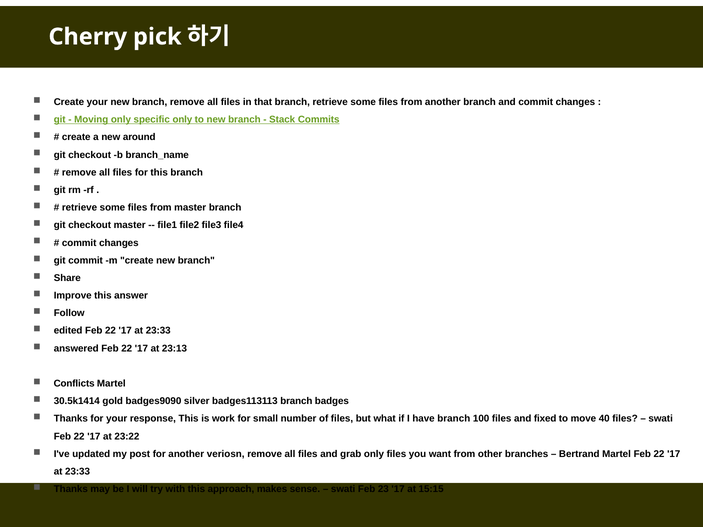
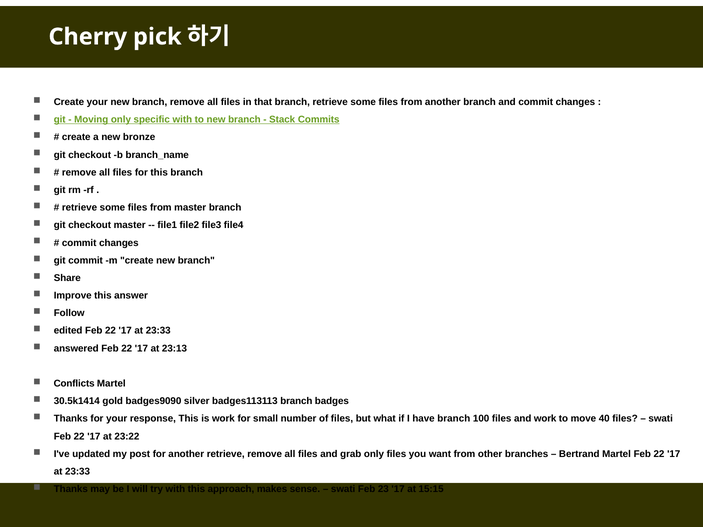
specific only: only -> with (182, 120)
around: around -> bronze (139, 137)
and fixed: fixed -> work (545, 419)
another veriosn: veriosn -> retrieve (226, 454)
